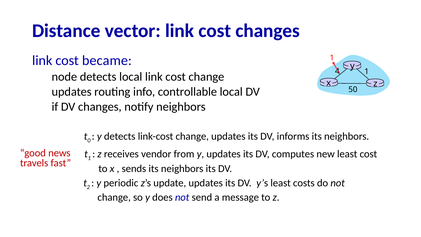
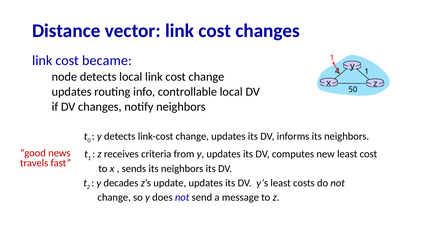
vendor: vendor -> criteria (156, 154)
periodic: periodic -> decades (121, 183)
